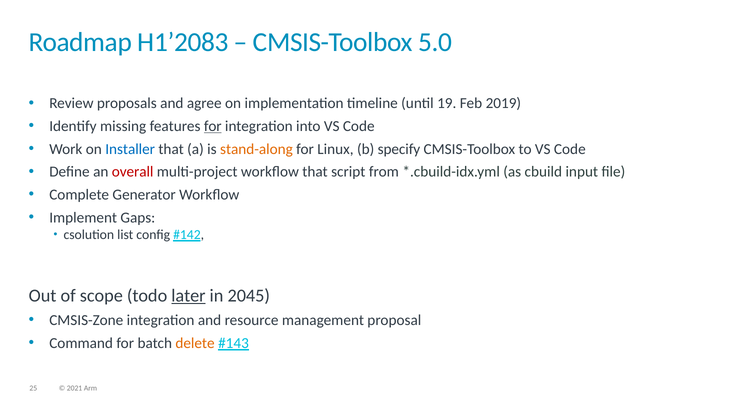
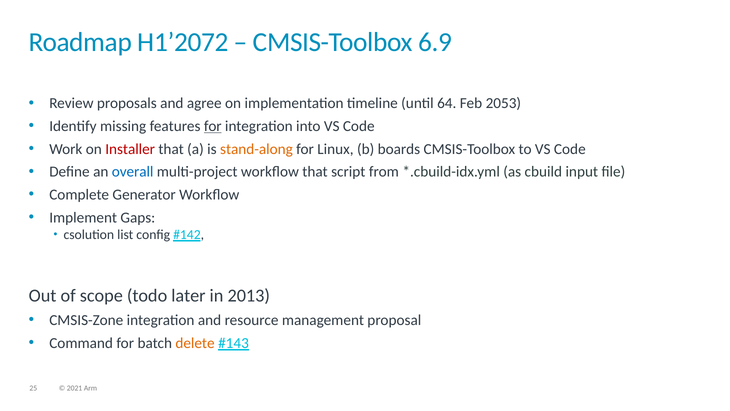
H1’2083: H1’2083 -> H1’2072 (183, 42)
5.0: 5.0 -> 6.9 (435, 42)
19: 19 -> 64 (447, 103)
2019: 2019 -> 2053 (503, 103)
Installer colour: blue -> red (130, 149)
specify: specify -> boards (399, 149)
overall colour: red -> blue (133, 172)
later underline: present -> none (188, 295)
2045: 2045 -> 2013 (249, 295)
